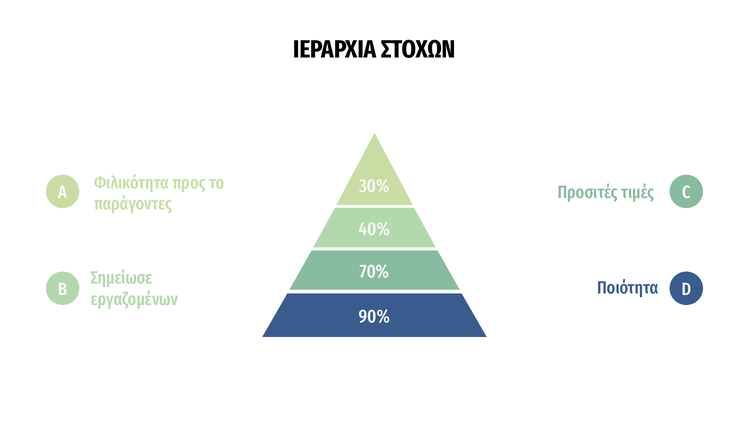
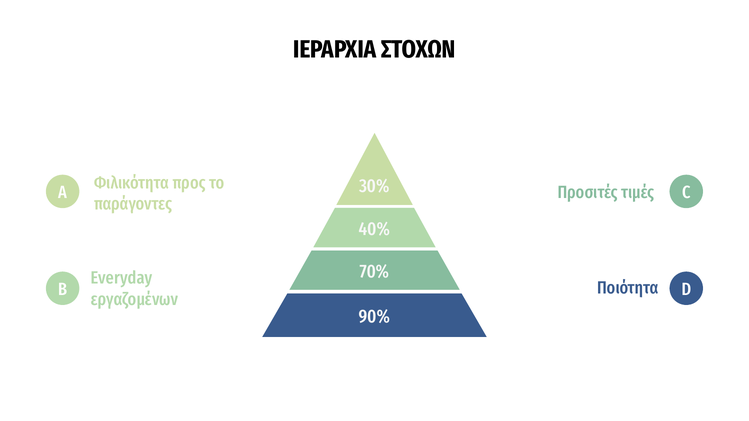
Σημείωσε: Σημείωσε -> Everyday (121, 278)
